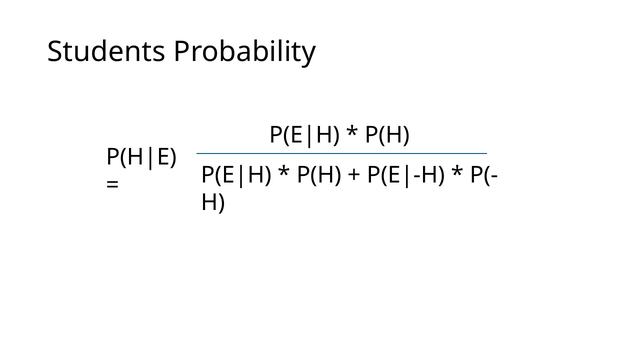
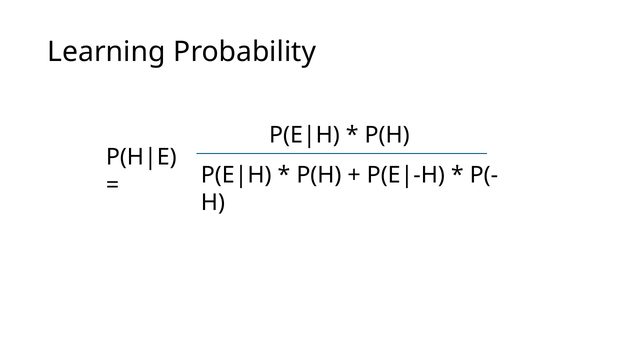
Students: Students -> Learning (107, 52)
